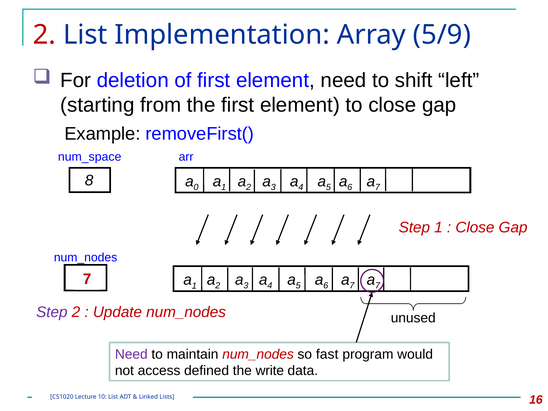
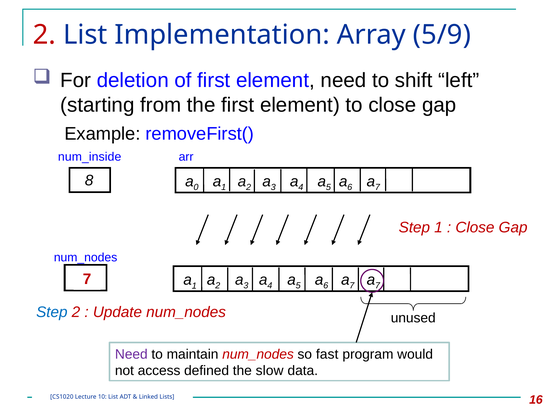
num_space: num_space -> num_inside (90, 157)
Step colour: purple -> blue (52, 312)
write: write -> slow (270, 371)
